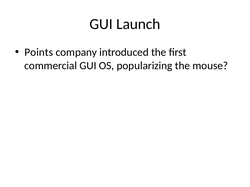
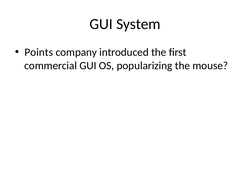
Launch: Launch -> System (138, 24)
